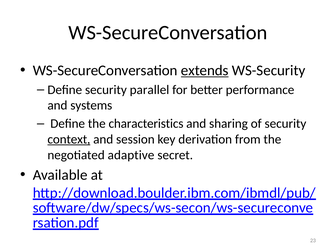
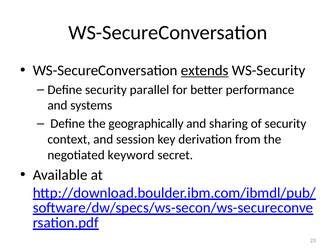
characteristics: characteristics -> geographically (146, 124)
context underline: present -> none (69, 139)
adaptive: adaptive -> keyword (131, 155)
